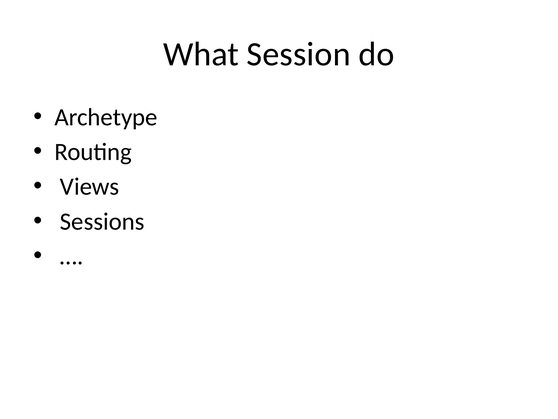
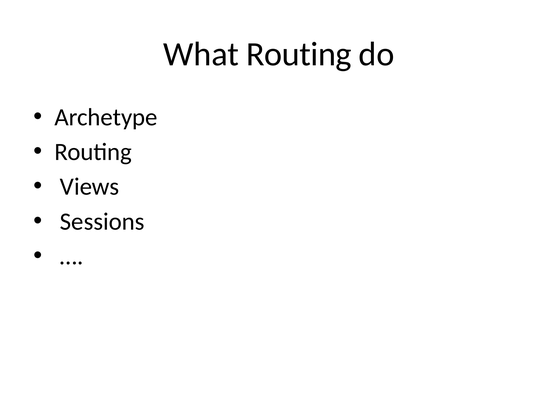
What Session: Session -> Routing (299, 54)
